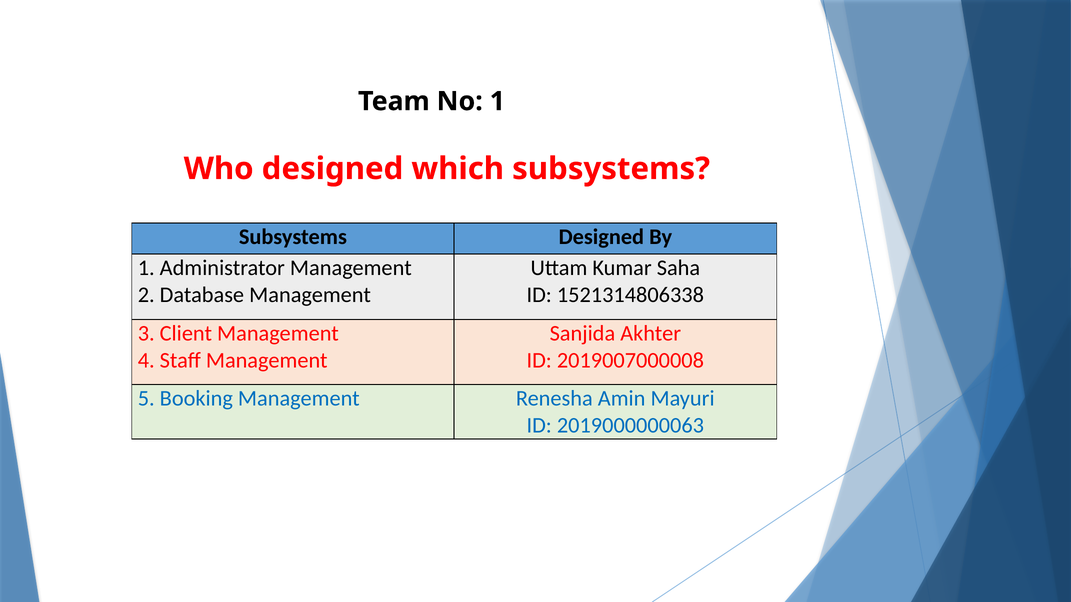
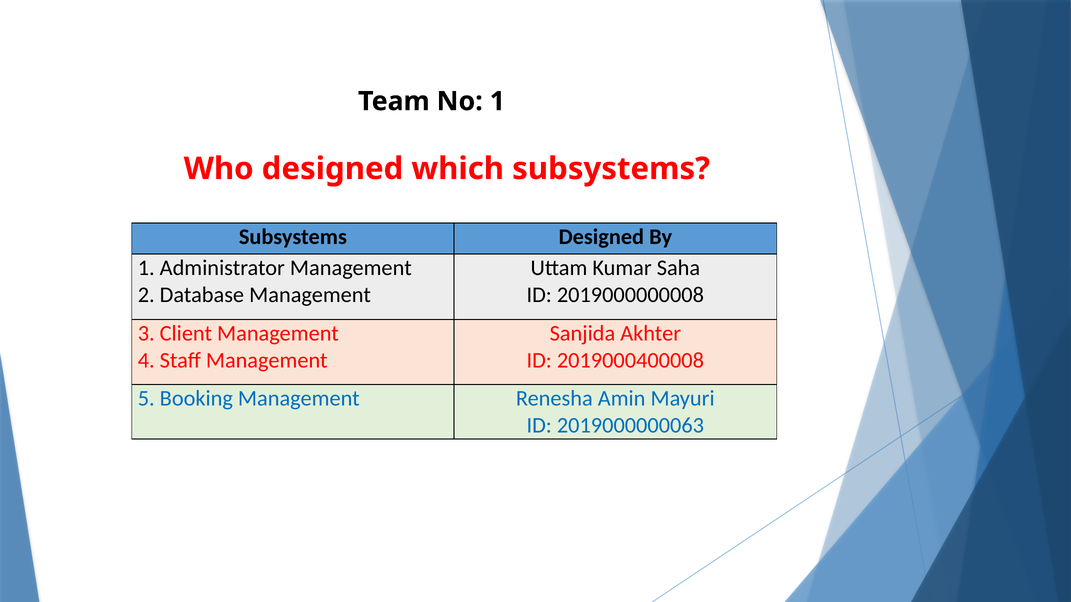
1521314806338: 1521314806338 -> 2019000000008 (630, 295)
2019007000008: 2019007000008 -> 2019000400008 (630, 361)
